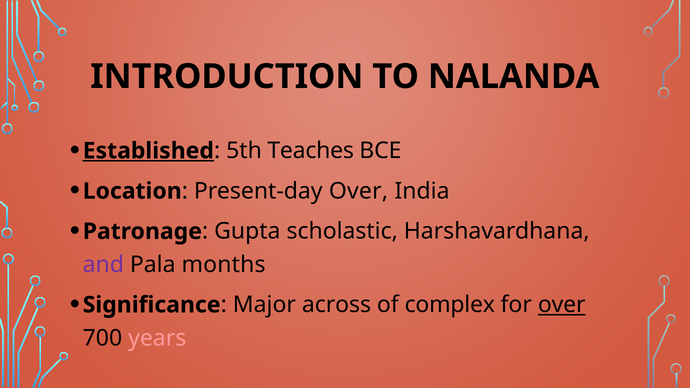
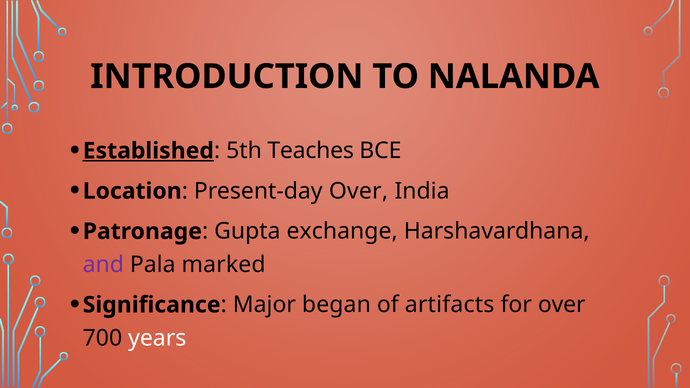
scholastic: scholastic -> exchange (342, 231)
months: months -> marked (224, 265)
across: across -> began (336, 305)
complex: complex -> artifacts (450, 305)
over underline: present -> none (562, 305)
years colour: pink -> white (157, 338)
